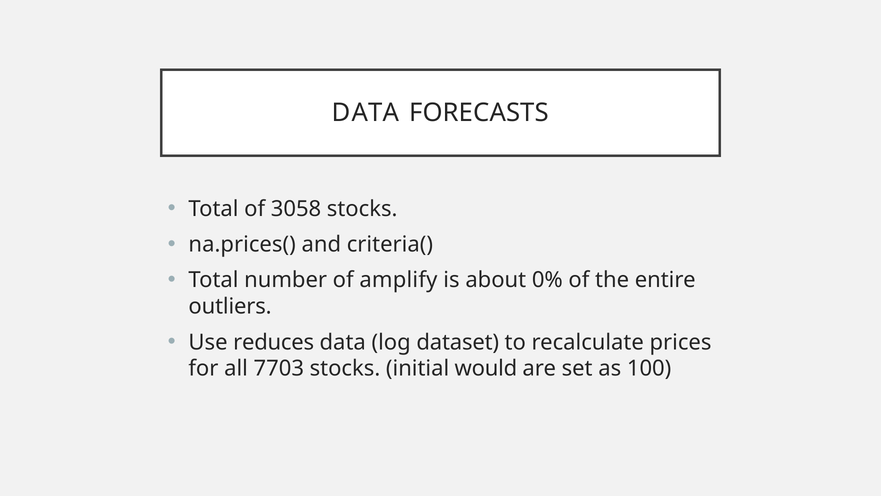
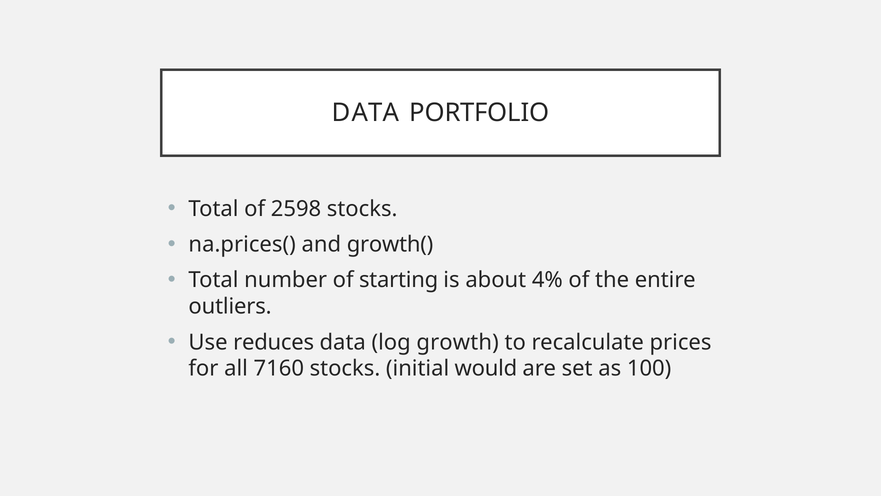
FORECASTS: FORECASTS -> PORTFOLIO (479, 113)
3058: 3058 -> 2598 (296, 209)
criteria(: criteria( -> growth( (390, 244)
amplify: amplify -> starting (399, 280)
0%: 0% -> 4% (547, 280)
dataset: dataset -> growth (458, 342)
7703: 7703 -> 7160 (279, 368)
